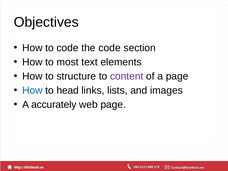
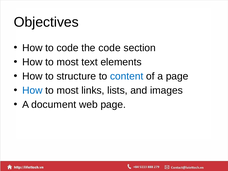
content colour: purple -> blue (127, 76)
head: head -> most (68, 90)
accurately: accurately -> document (54, 105)
